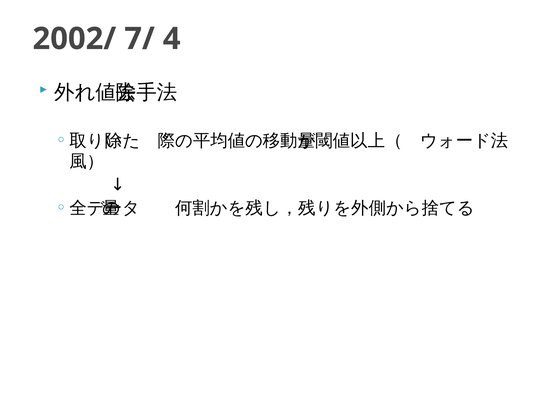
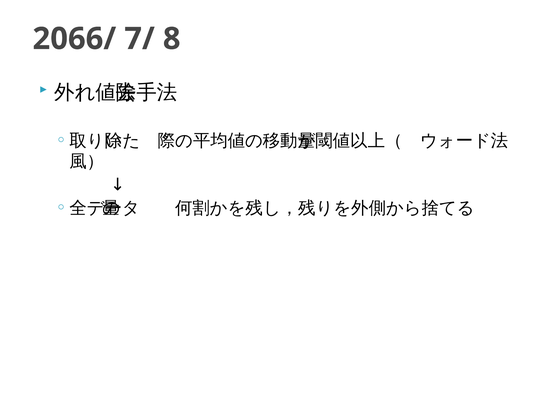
2002/: 2002/ -> 2066/ (74, 39)
4: 4 -> 8 (172, 39)
